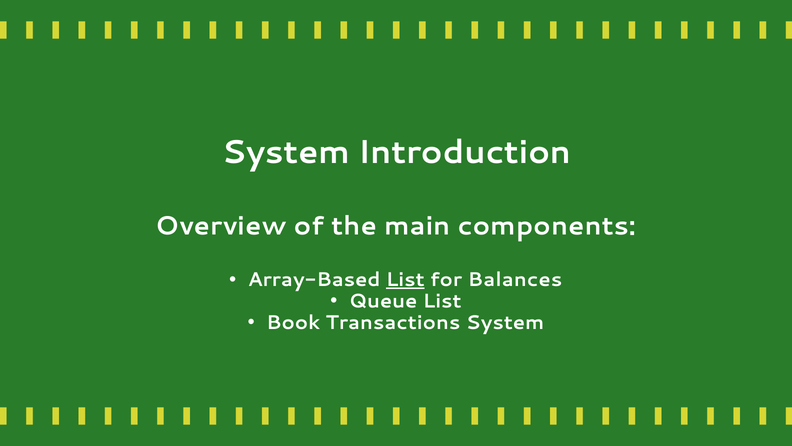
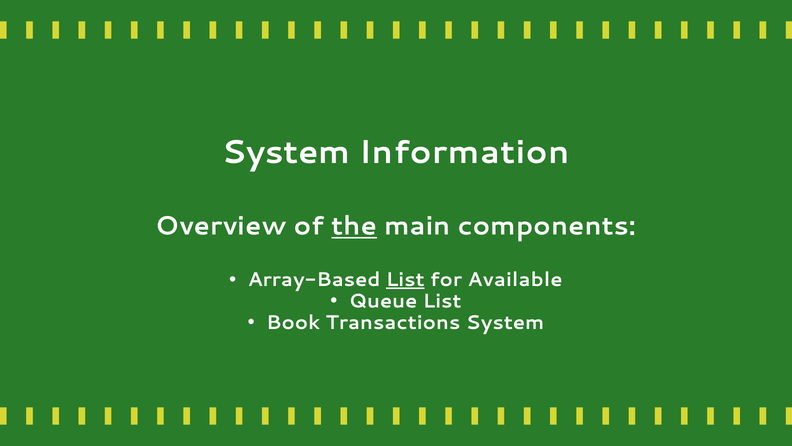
Introduction: Introduction -> Information (464, 152)
the underline: none -> present (354, 226)
Balances: Balances -> Available (515, 279)
